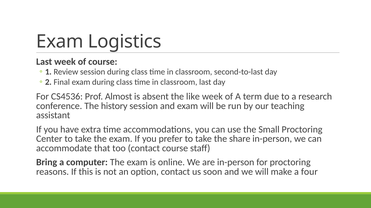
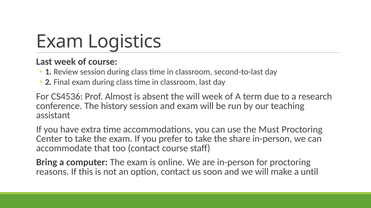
the like: like -> will (193, 97)
Small: Small -> Must (269, 130)
four: four -> until (309, 172)
